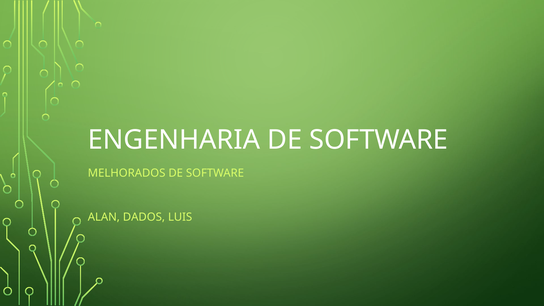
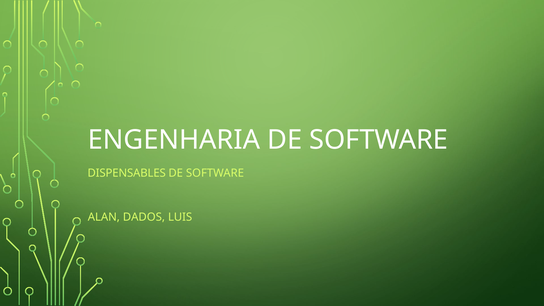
MELHORADOS: MELHORADOS -> DISPENSABLES (127, 173)
